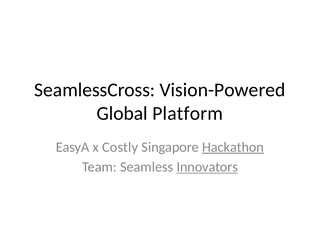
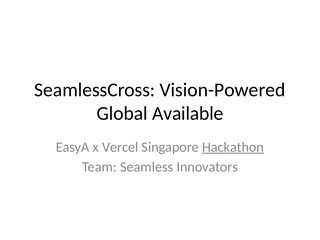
Platform: Platform -> Available (188, 113)
Costly: Costly -> Vercel (120, 147)
Innovators underline: present -> none (207, 167)
